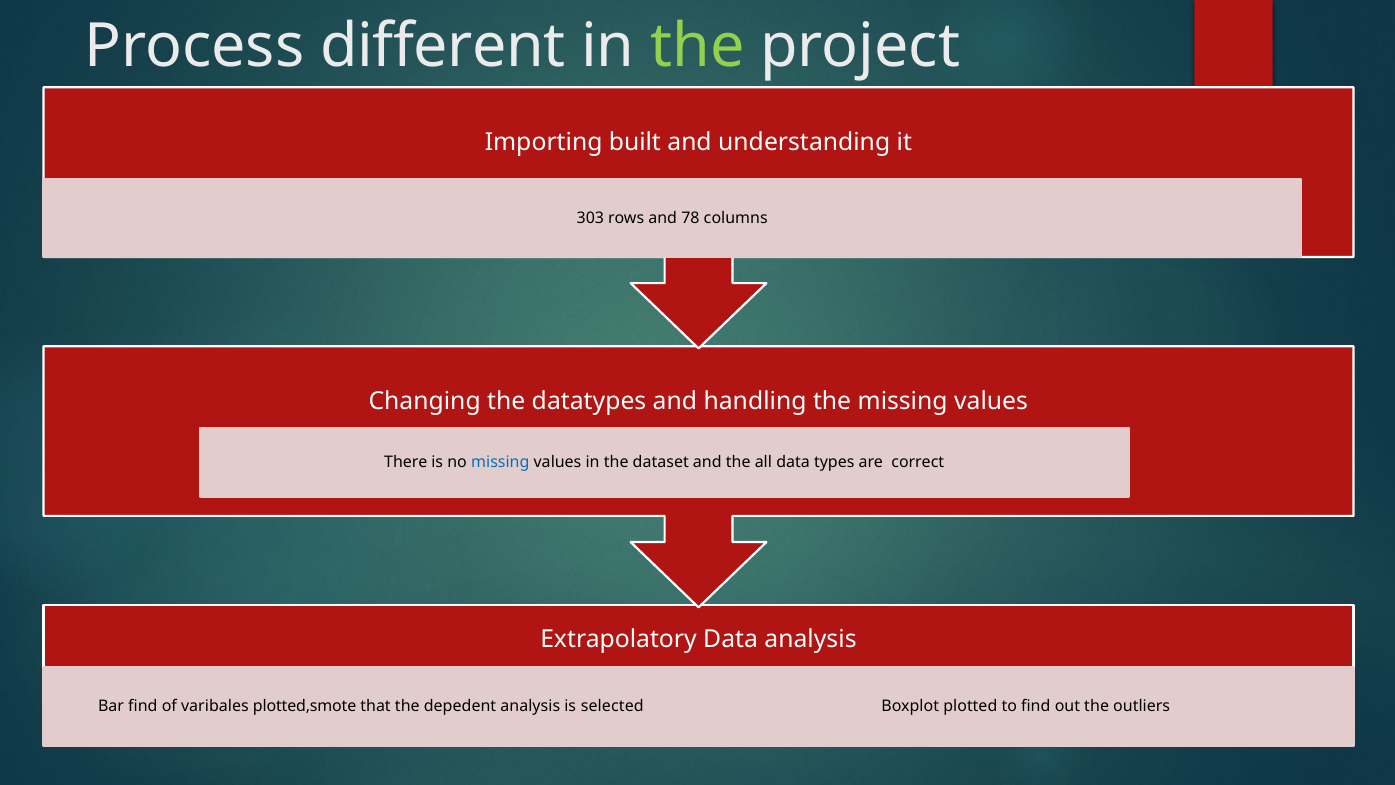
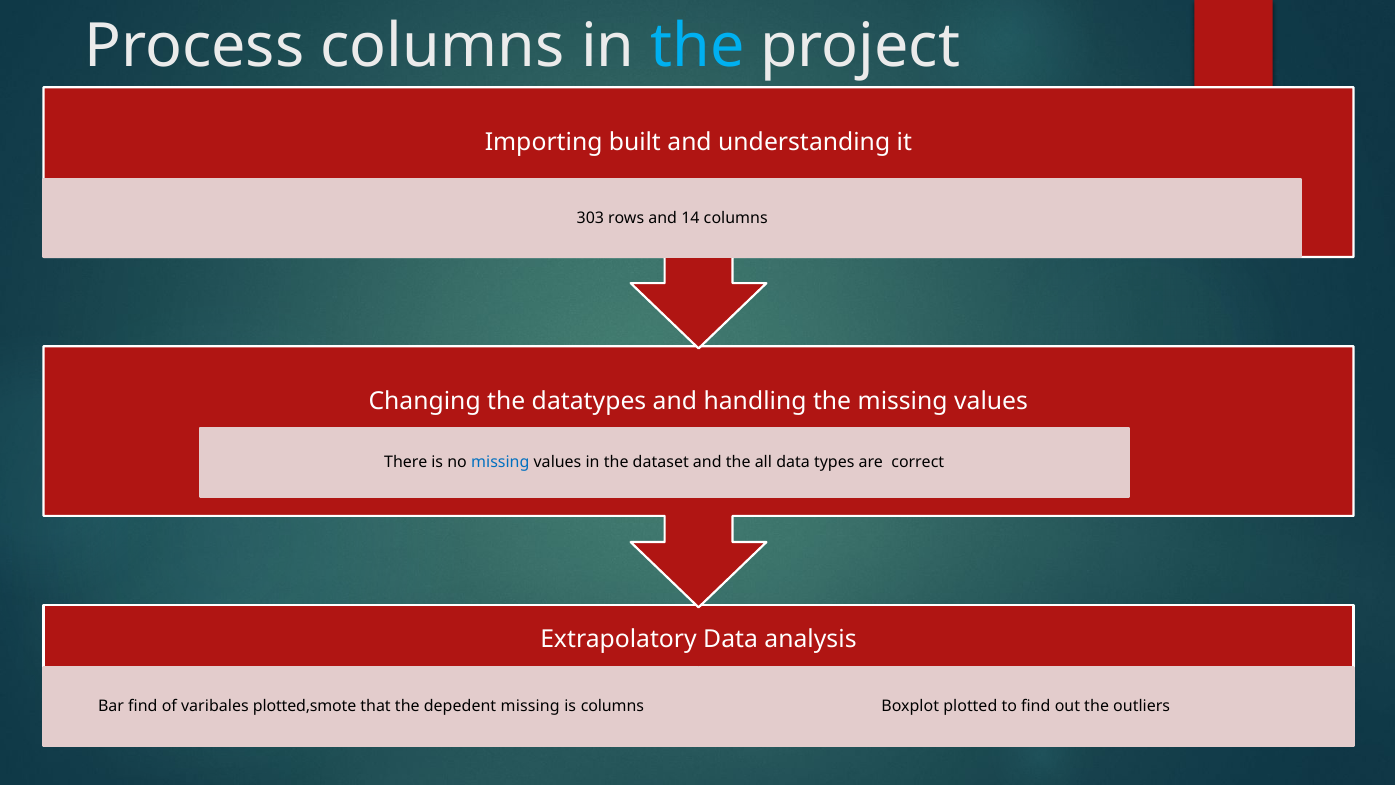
Process different: different -> columns (443, 46)
the colour: light green -> light blue (697, 46)
78: 78 -> 14 (690, 218)
depedent analysis: analysis -> missing (530, 706)
is selected: selected -> columns (612, 706)
